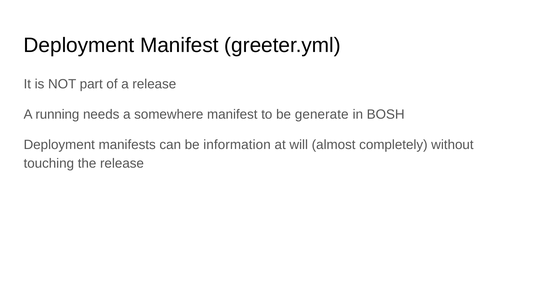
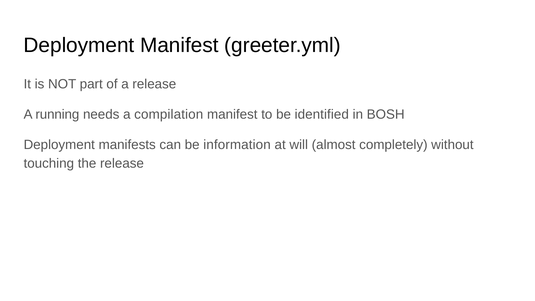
somewhere: somewhere -> compilation (169, 114)
generate: generate -> identified (322, 114)
